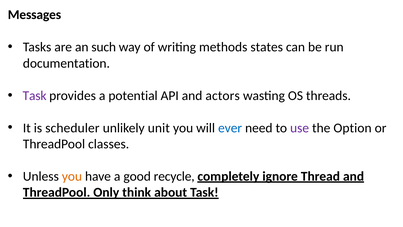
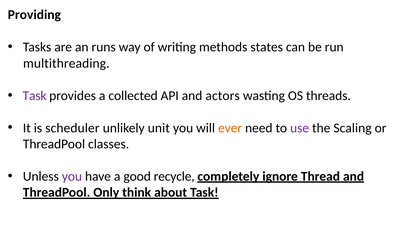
Messages: Messages -> Providing (34, 15)
such: such -> runs (104, 47)
documentation: documentation -> multithreading (66, 63)
potential: potential -> collected (133, 95)
ever colour: blue -> orange (230, 128)
Option: Option -> Scaling (353, 128)
you colour: orange -> purple (72, 176)
